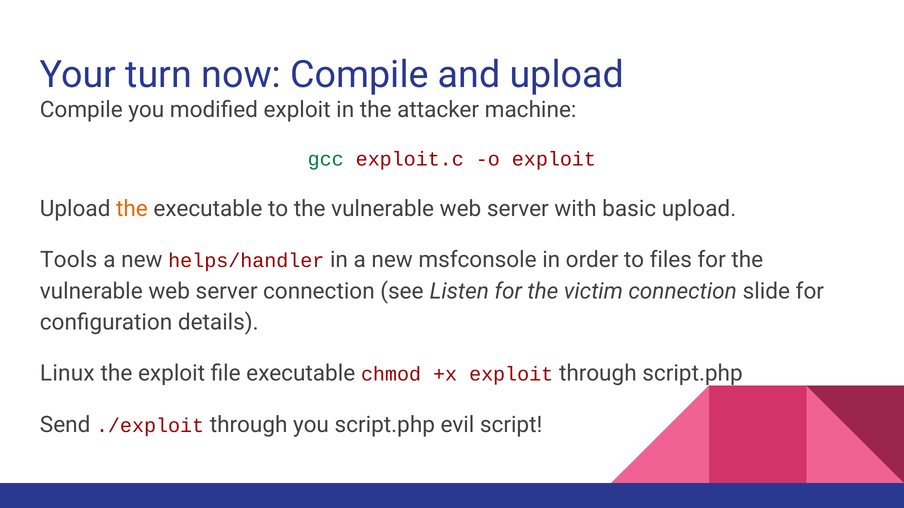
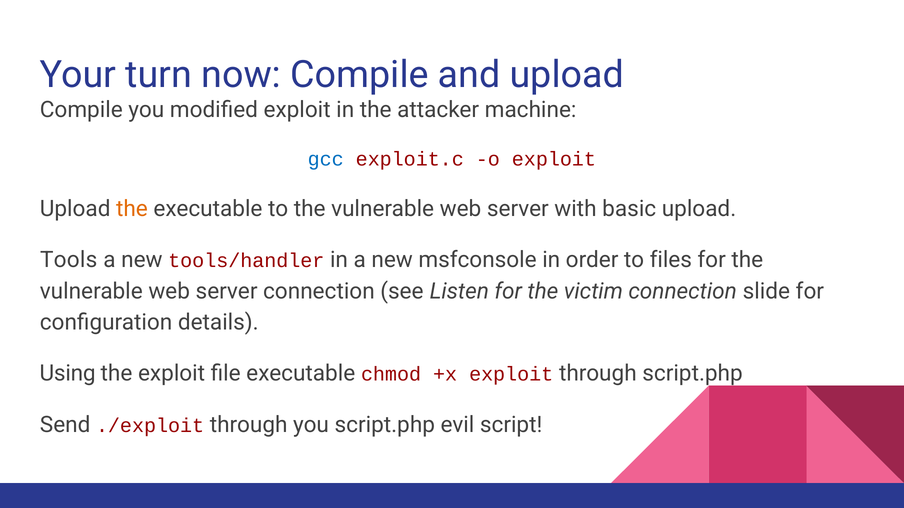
gcc colour: green -> blue (326, 159)
helps/handler: helps/handler -> tools/handler (246, 261)
Linux: Linux -> Using (68, 374)
